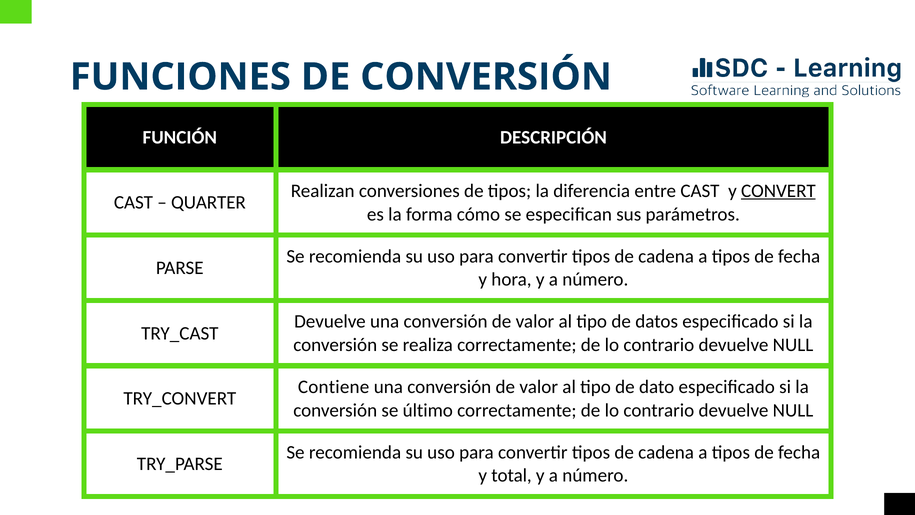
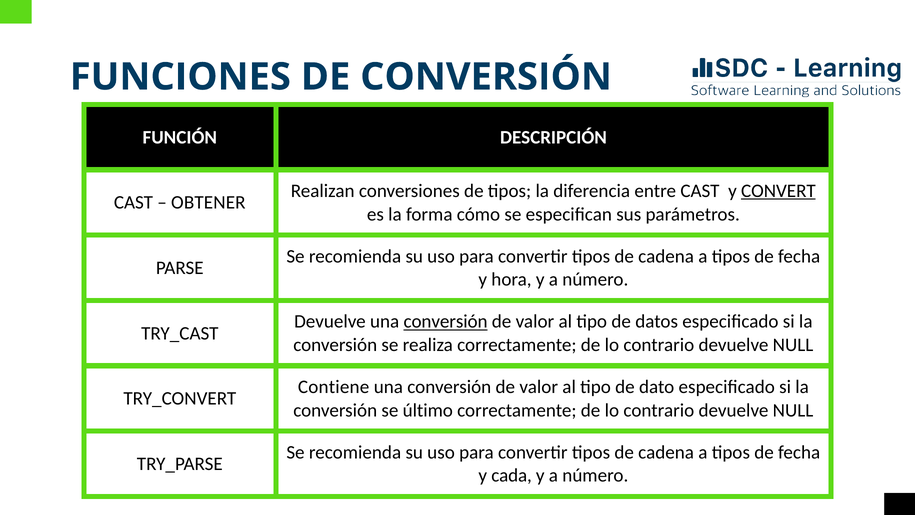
QUARTER: QUARTER -> OBTENER (208, 202)
conversión underline: none -> present (446, 321)
total: total -> cada (512, 475)
